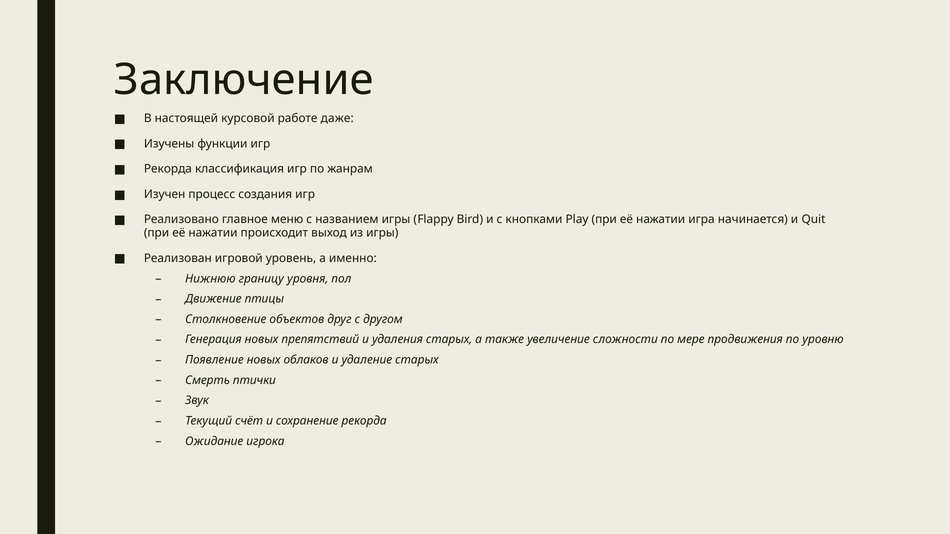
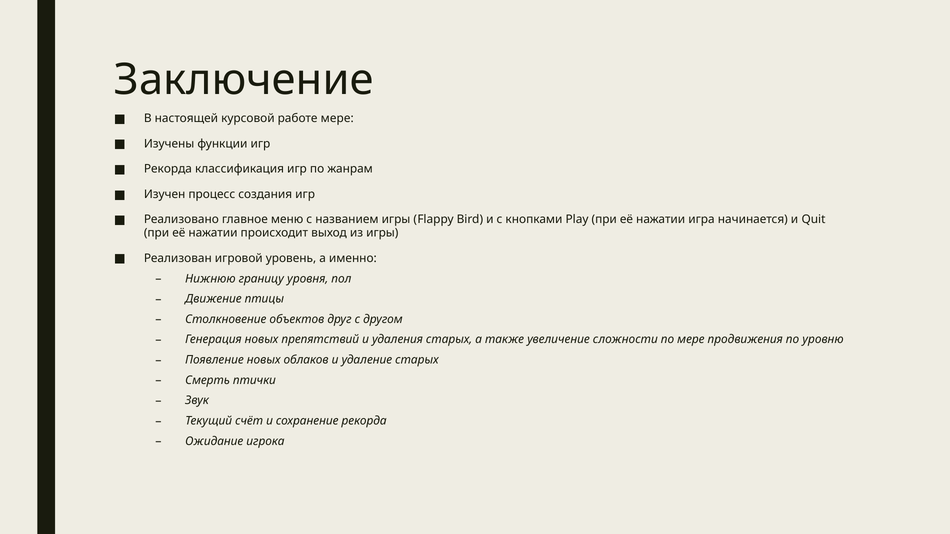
работе даже: даже -> мере (337, 119)
